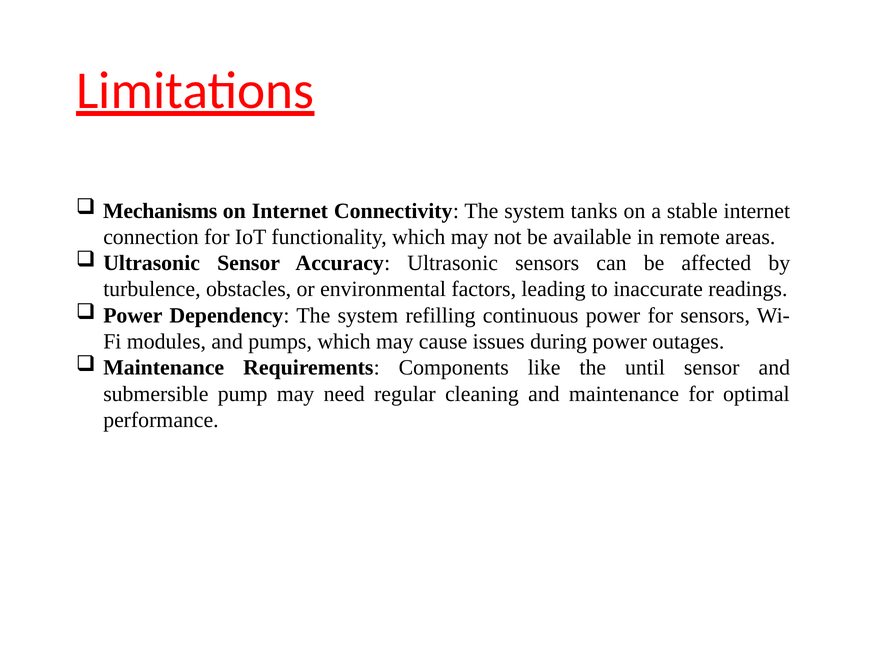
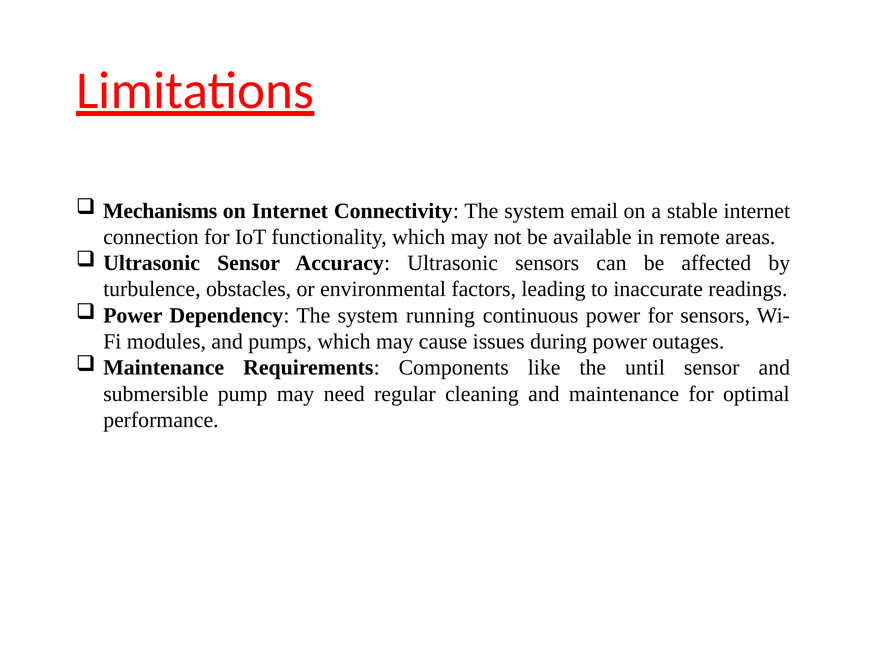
tanks: tanks -> email (594, 211)
refilling: refilling -> running (440, 315)
